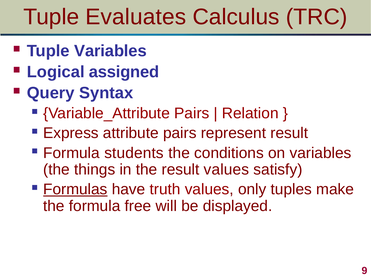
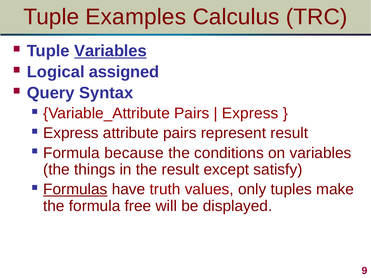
Evaluates: Evaluates -> Examples (136, 17)
Variables underline: none -> present (110, 51)
Relation: Relation -> Express (250, 113)
students: students -> because (134, 153)
result values: values -> except (226, 170)
